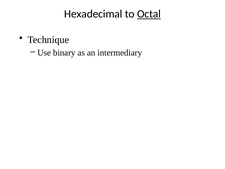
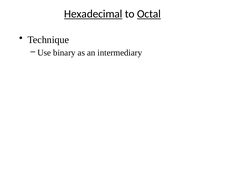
Hexadecimal underline: none -> present (93, 14)
